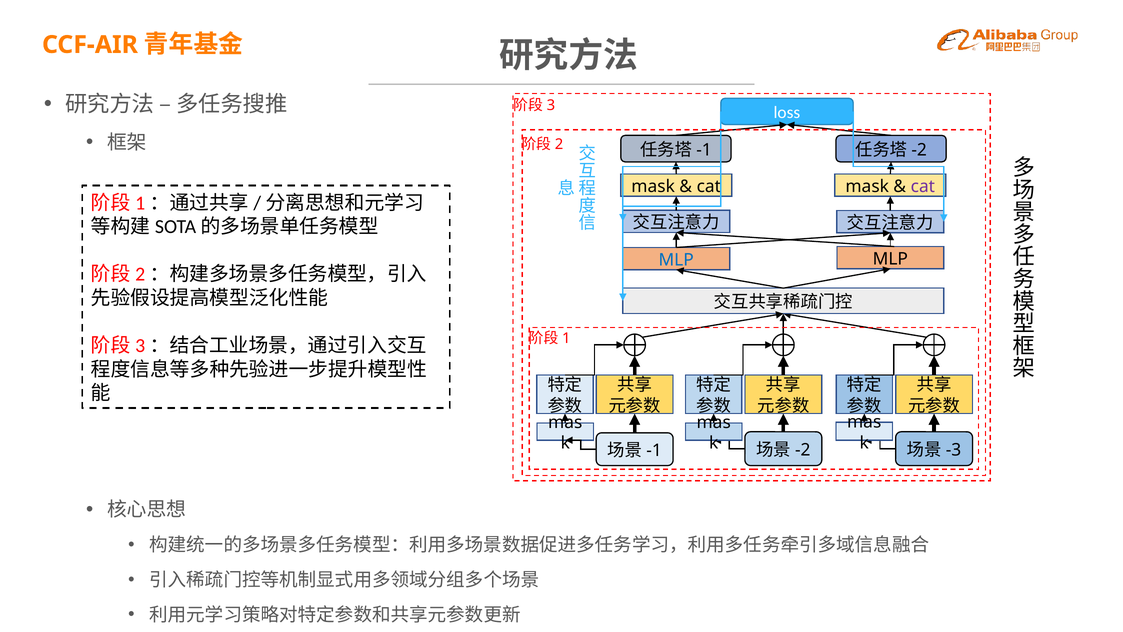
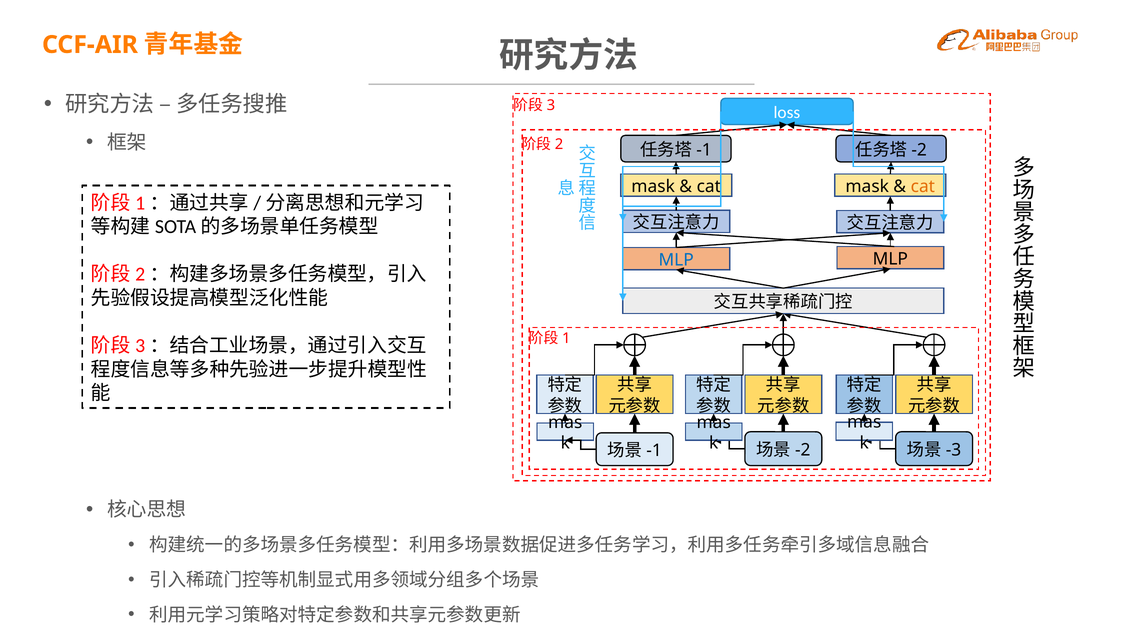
cat colour: purple -> orange (923, 186)
